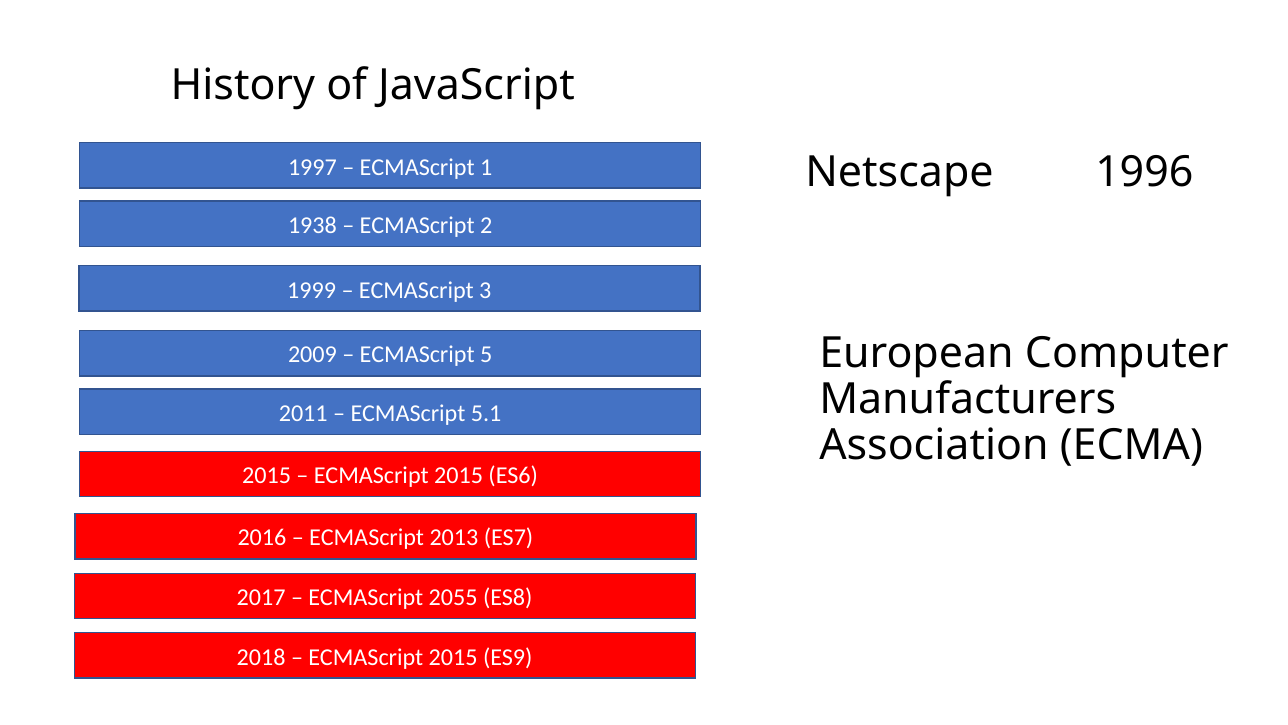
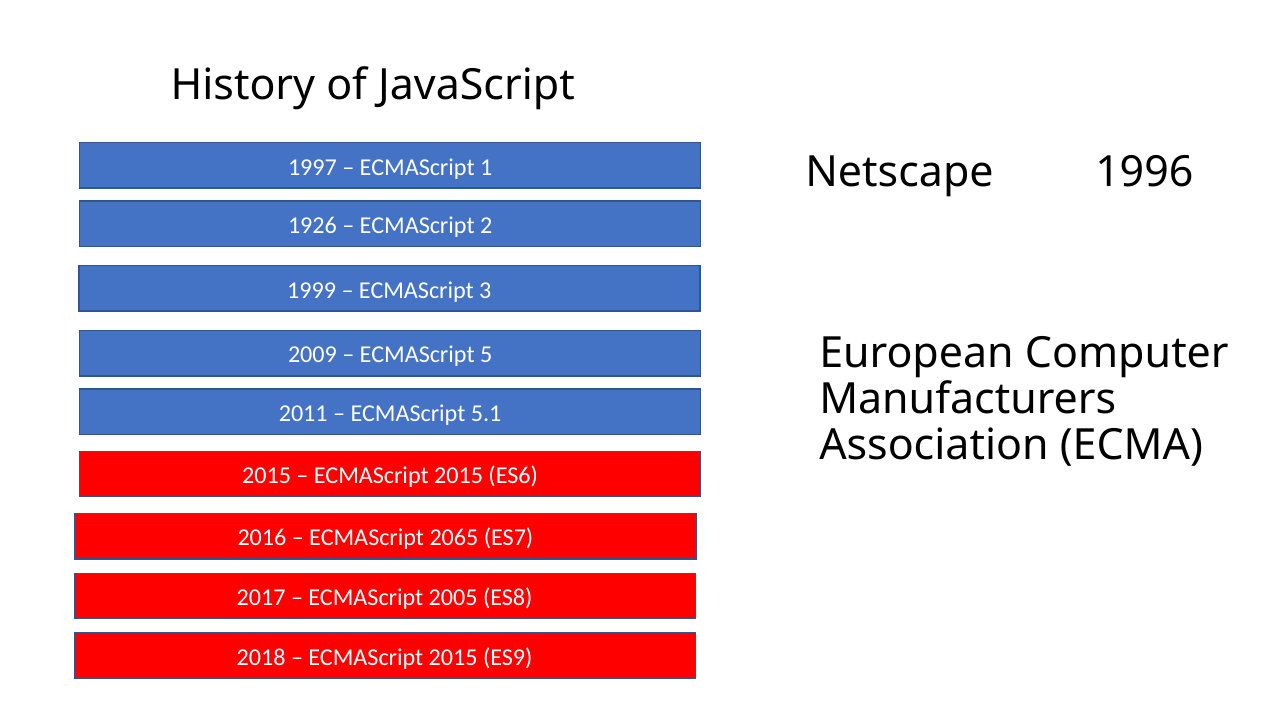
1938: 1938 -> 1926 (312, 225)
2013: 2013 -> 2065 (454, 538)
2055: 2055 -> 2005 (453, 597)
